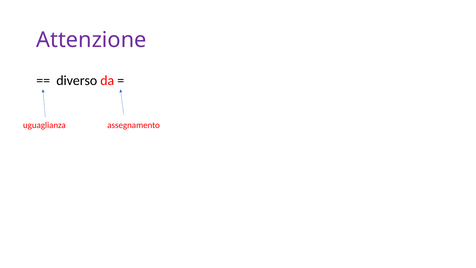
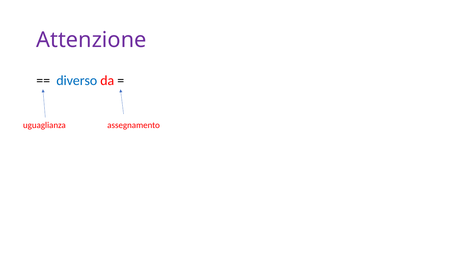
diverso colour: black -> blue (77, 80)
